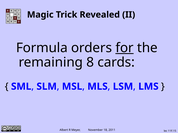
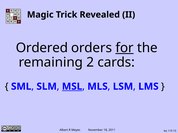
Formula: Formula -> Ordered (42, 48)
8: 8 -> 2 (90, 62)
MSL underline: none -> present (72, 87)
